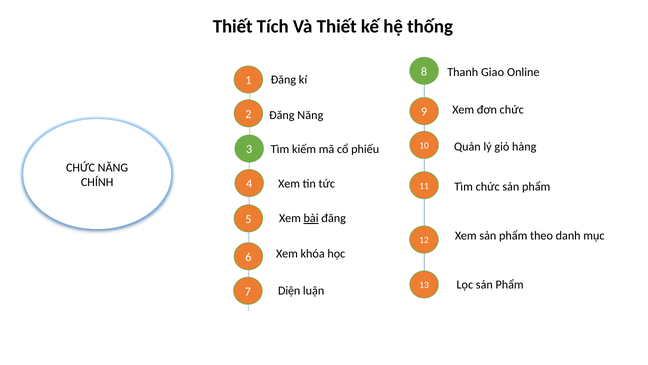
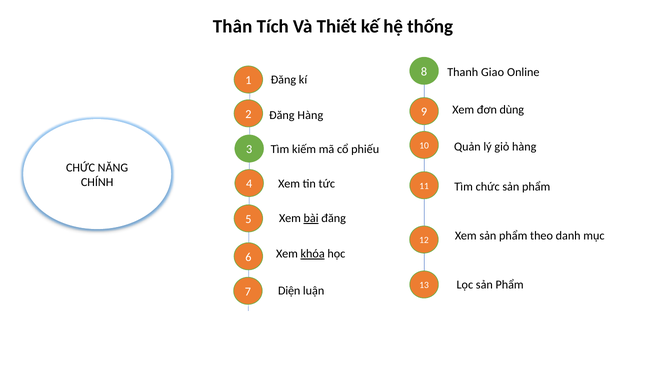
Thiết: Thiết -> Thân (233, 27)
đơn chức: chức -> dùng (512, 110)
Đăng Năng: Năng -> Hàng (310, 115)
khóa underline: none -> present (313, 253)
